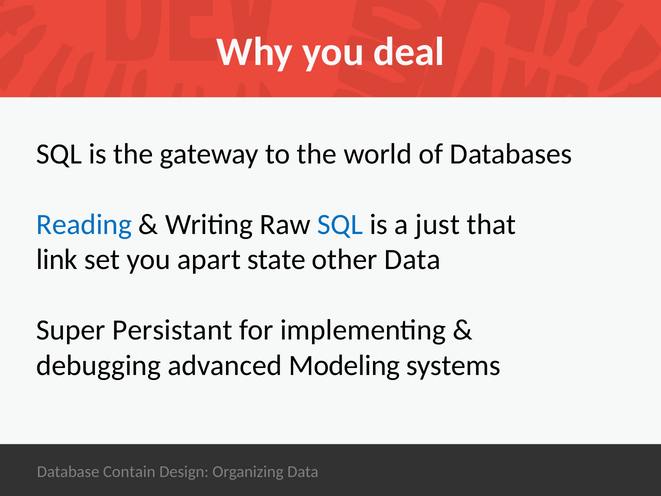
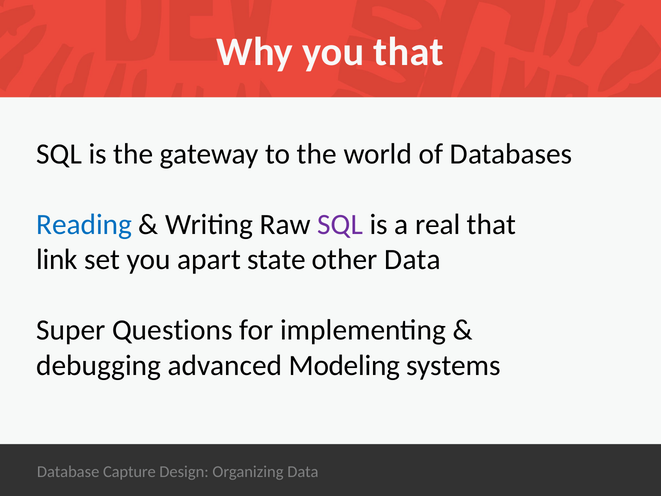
you deal: deal -> that (409, 52)
SQL colour: blue -> purple (340, 224)
just: just -> real (438, 224)
Persistant: Persistant -> Questions (172, 330)
Contain: Contain -> Capture (129, 472)
